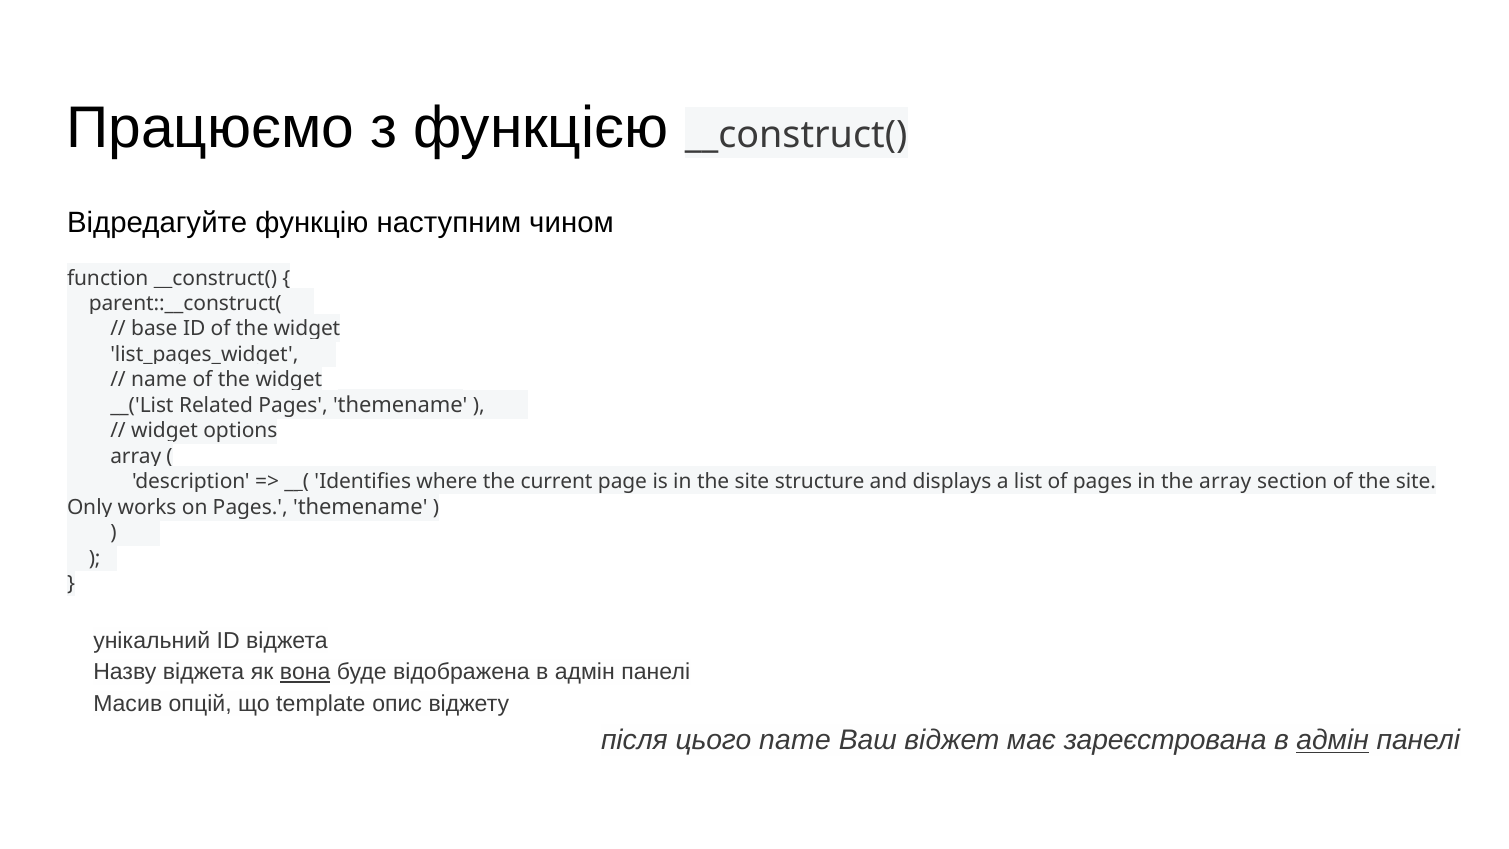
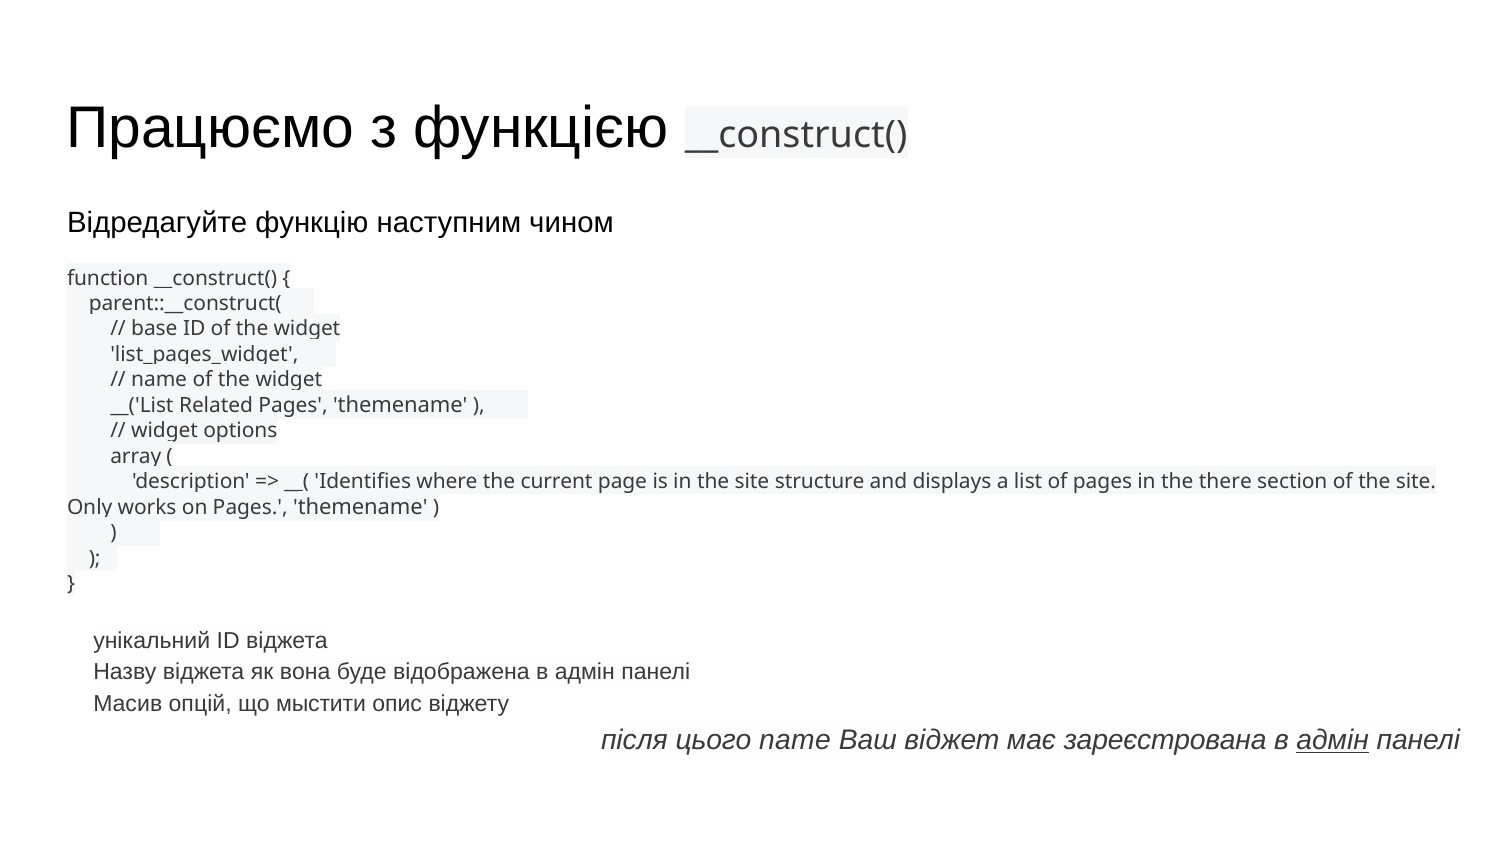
the array: array -> there (1225, 481)
вона underline: present -> none (305, 672)
template: template -> мыстити (321, 704)
